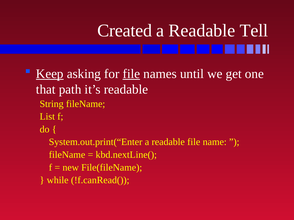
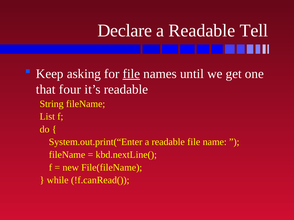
Created: Created -> Declare (125, 31)
Keep underline: present -> none (50, 74)
path: path -> four (70, 90)
